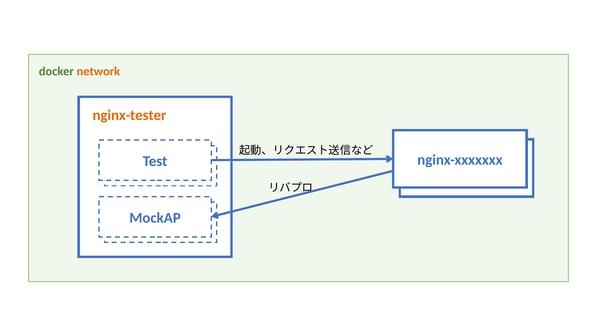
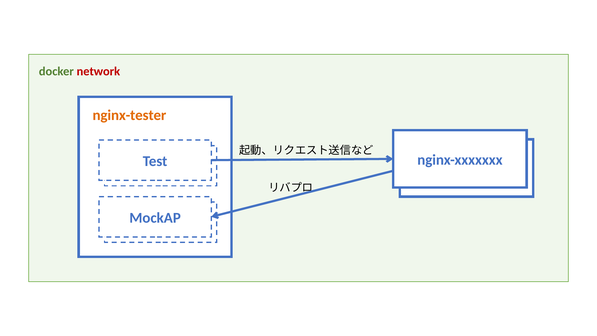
network colour: orange -> red (98, 71)
